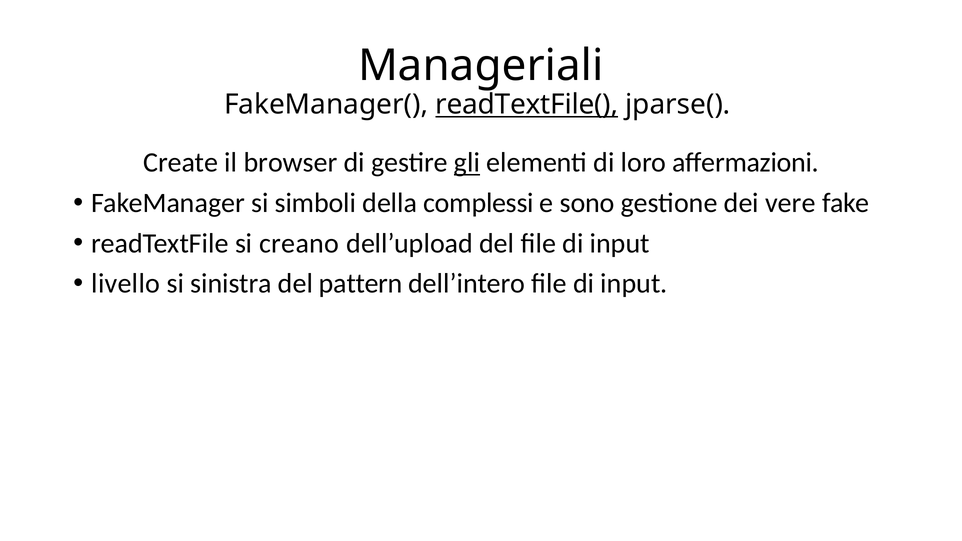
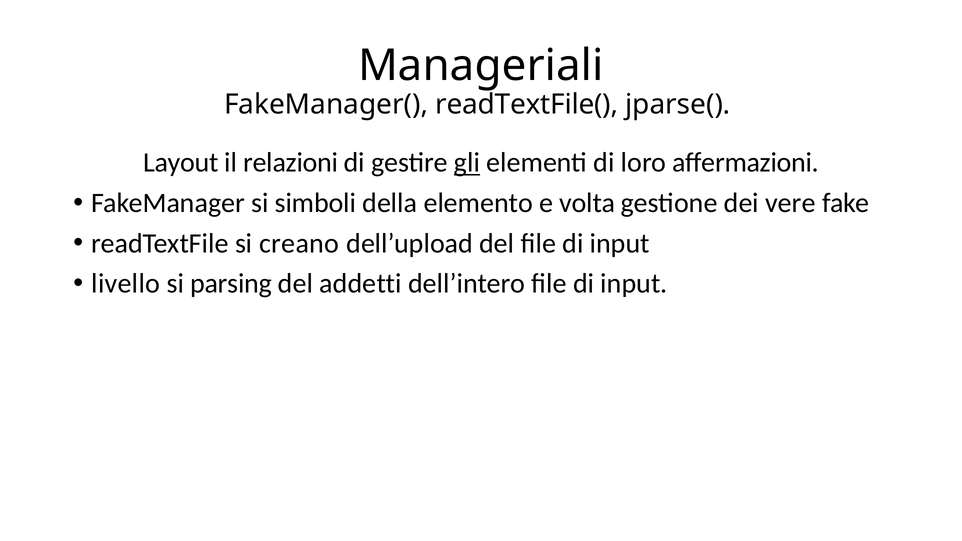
readTextFile( underline: present -> none (527, 105)
Create: Create -> Layout (181, 163)
browser: browser -> relazioni (291, 163)
complessi: complessi -> elemento (478, 203)
sono: sono -> volta (587, 203)
sinistra: sinistra -> parsing (231, 284)
pattern: pattern -> addetti (361, 284)
